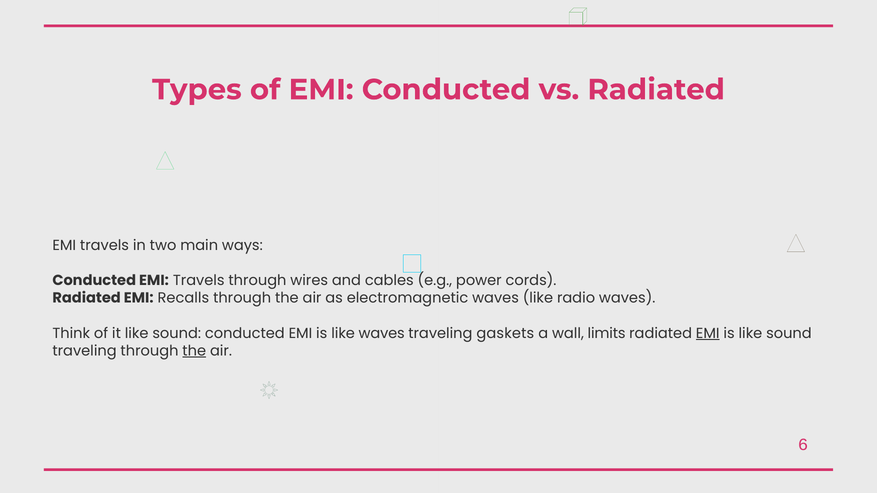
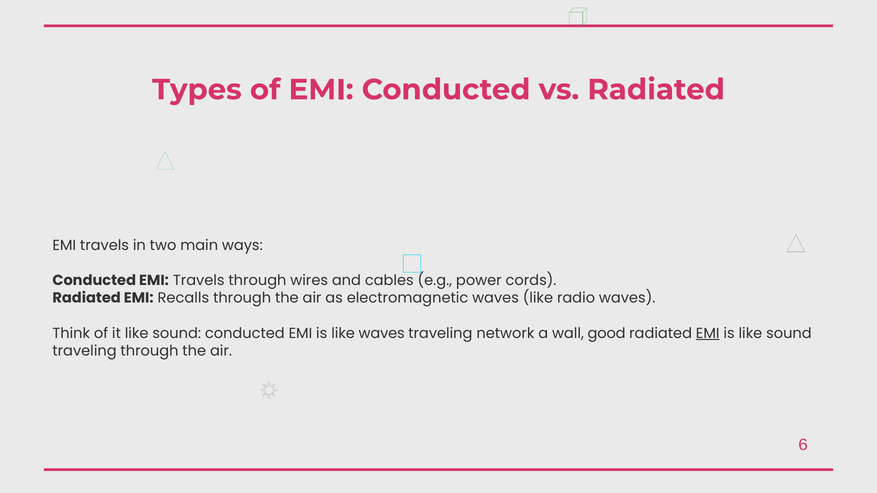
gaskets: gaskets -> network (505, 333)
limits: limits -> good (607, 333)
the underline: present -> none (194, 351)
